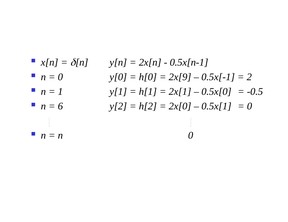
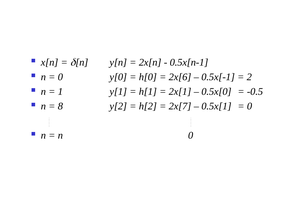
2x[9: 2x[9 -> 2x[6 (180, 77)
2x[0: 2x[0 -> 2x[7 (180, 106)
6: 6 -> 8 (60, 106)
